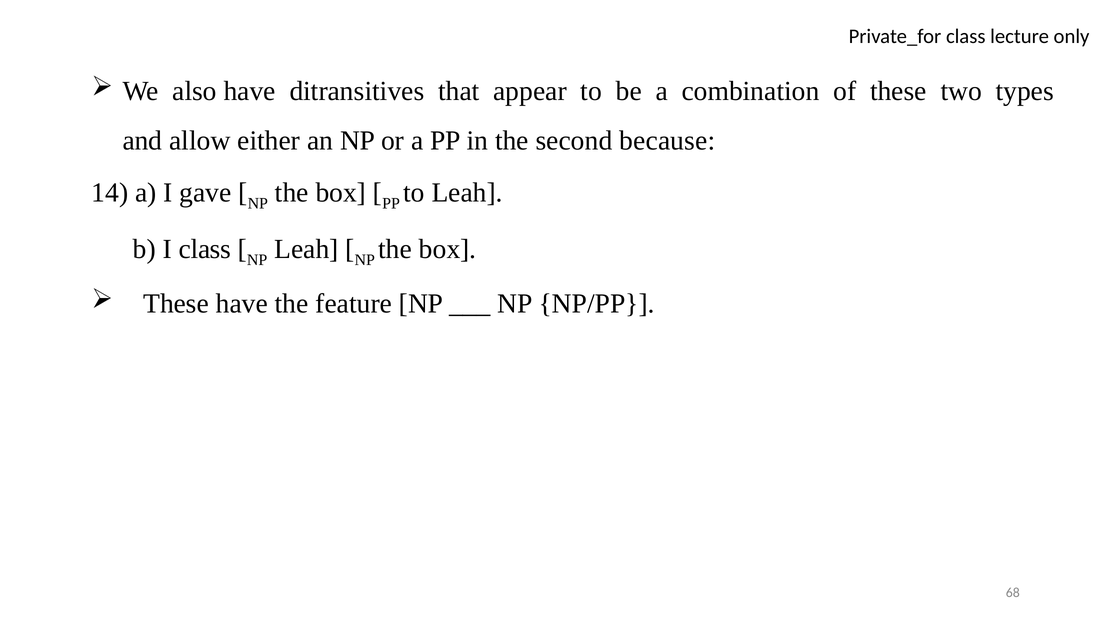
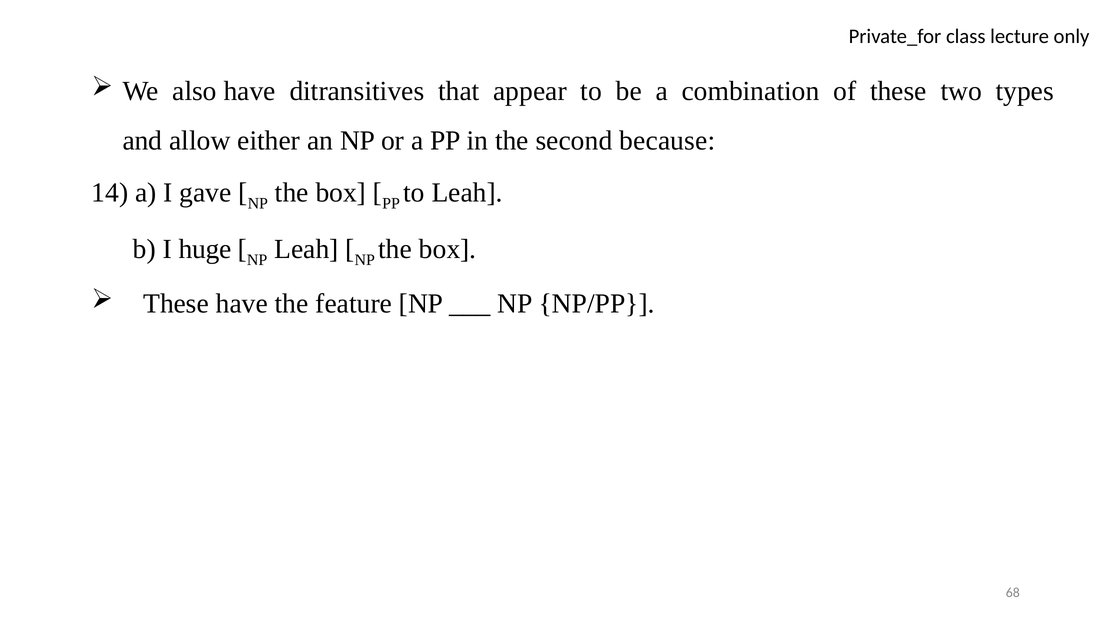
I class: class -> huge (205, 249)
